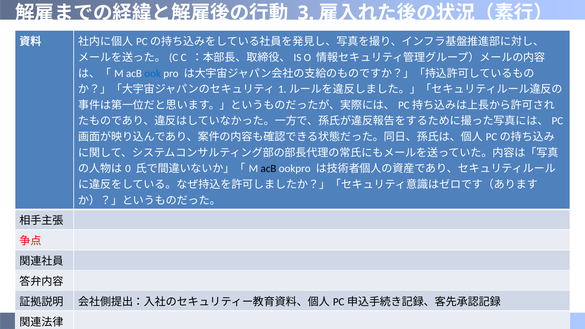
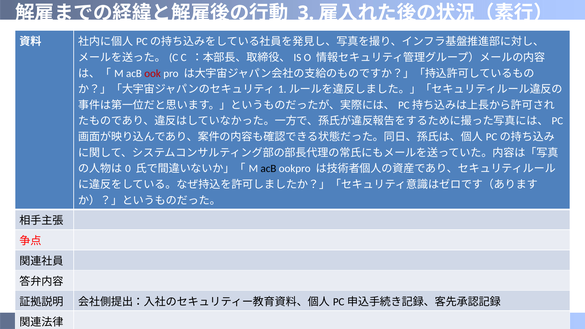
ook colour: blue -> red (153, 73)
